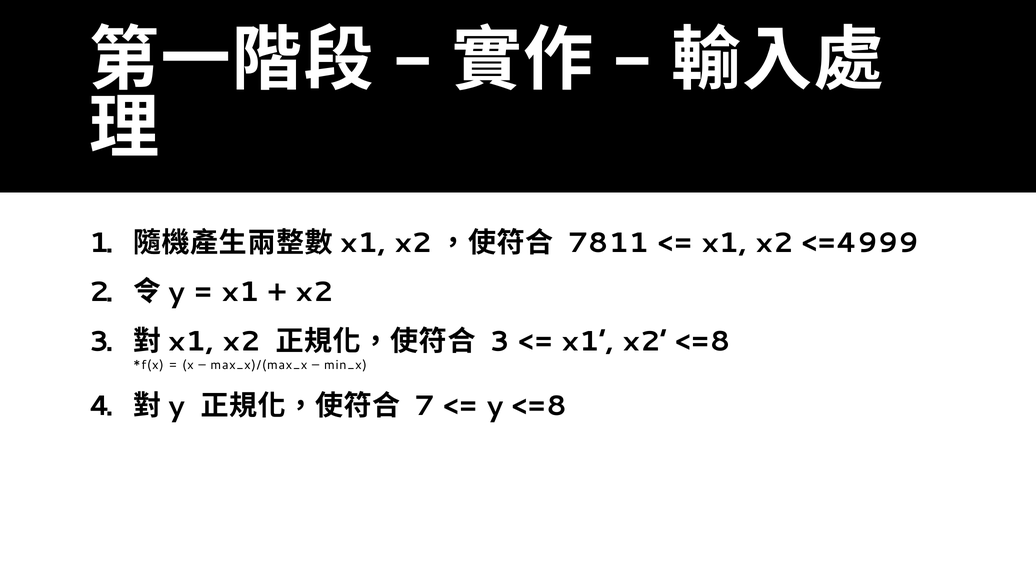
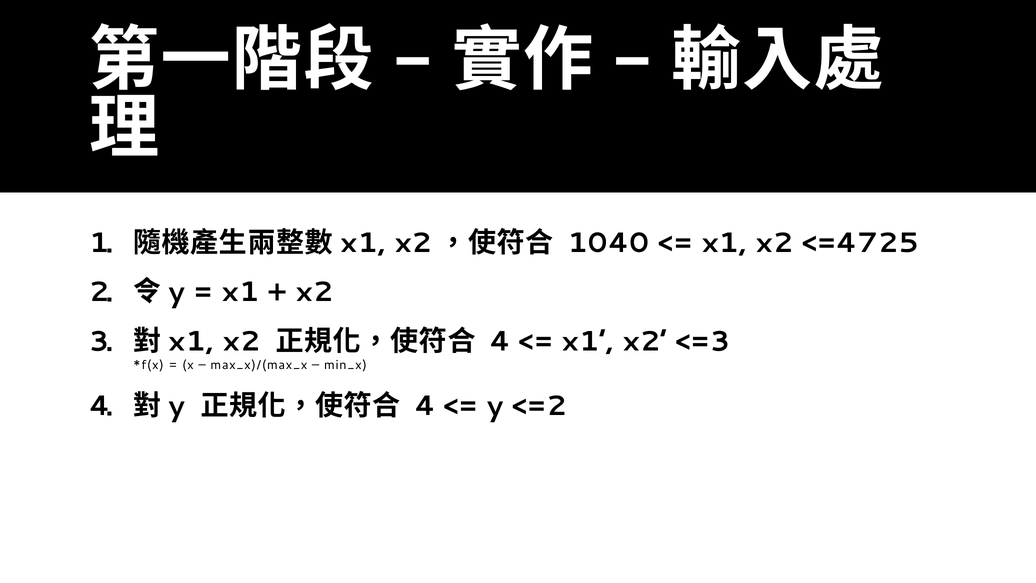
7811: 7811 -> 1040 (609, 243)
<=4999: <=4999 -> <=4725 (860, 243)
3: 3 -> 4 (500, 341)
x2 <=8: <=8 -> <=3 (703, 341)
7: 7 -> 4 (425, 406)
y <=8: <=8 -> <=2 (540, 406)
